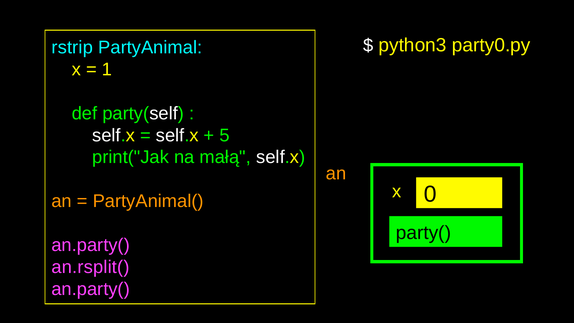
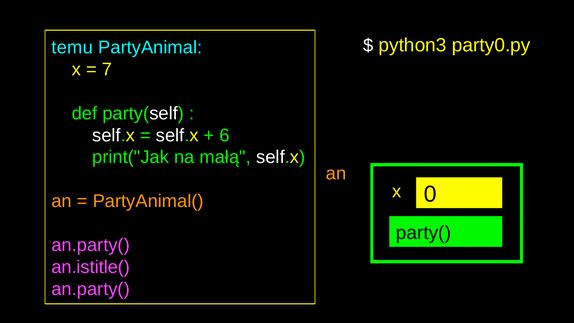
rstrip: rstrip -> temu (72, 47)
1: 1 -> 7 (107, 69)
5: 5 -> 6 (225, 135)
an.rsplit(: an.rsplit( -> an.istitle( (91, 267)
